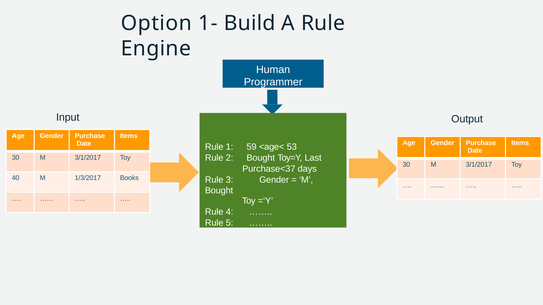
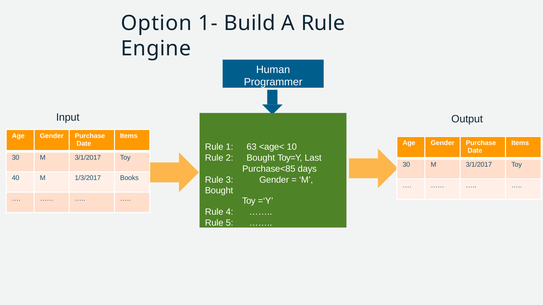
59: 59 -> 63 (252, 147)
53: 53 -> 10 (292, 147)
Purchase<37: Purchase<37 -> Purchase<85 (269, 169)
